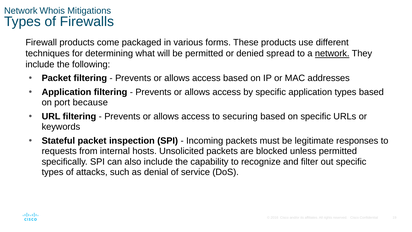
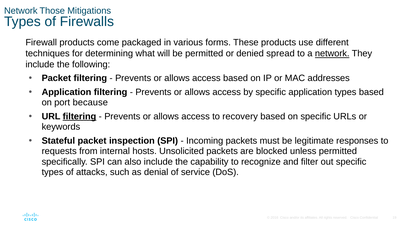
Whois: Whois -> Those (52, 11)
filtering underline: none -> present (79, 116)
securing: securing -> recovery (240, 116)
